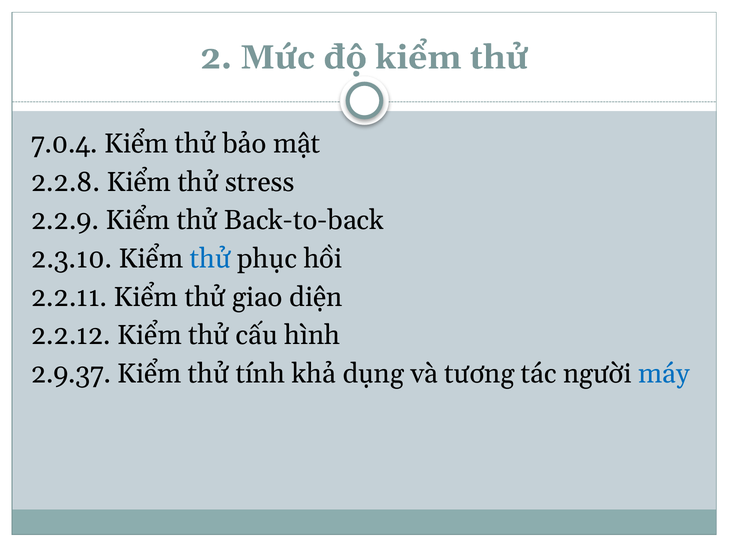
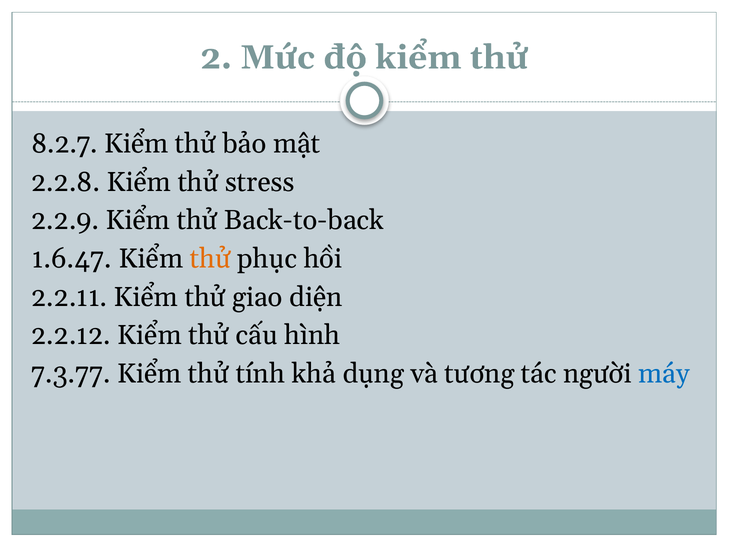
7.0.4: 7.0.4 -> 8.2.7 (64, 144)
2.3.10: 2.3.10 -> 1.6.47 (72, 259)
thử colour: blue -> orange (210, 259)
2.9.37: 2.9.37 -> 7.3.77 (71, 374)
